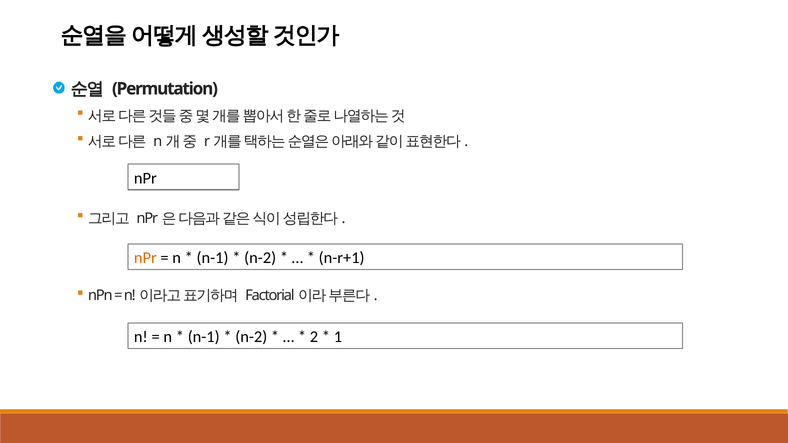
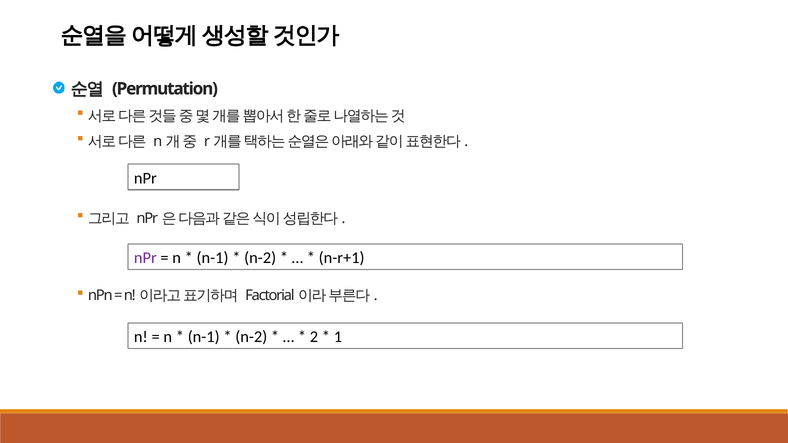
nPr colour: orange -> purple (145, 258)
